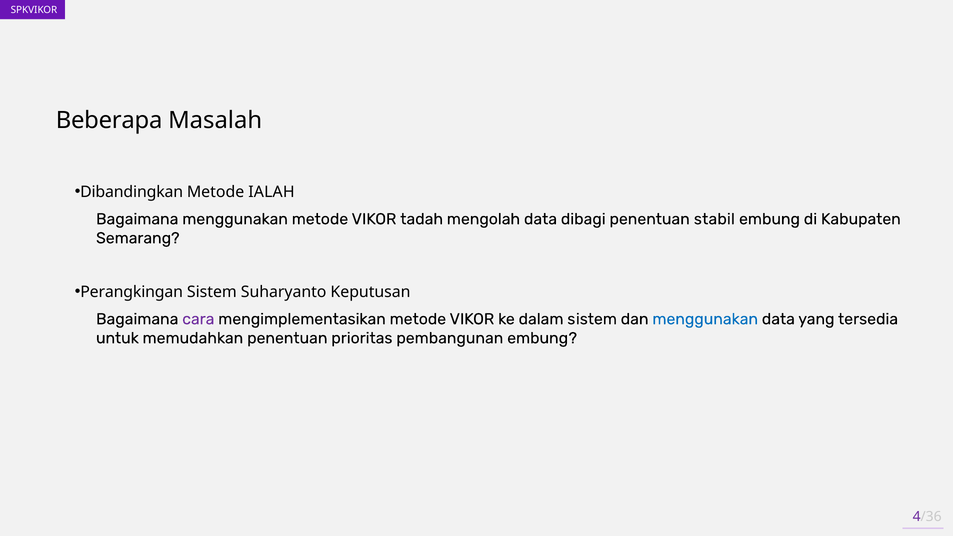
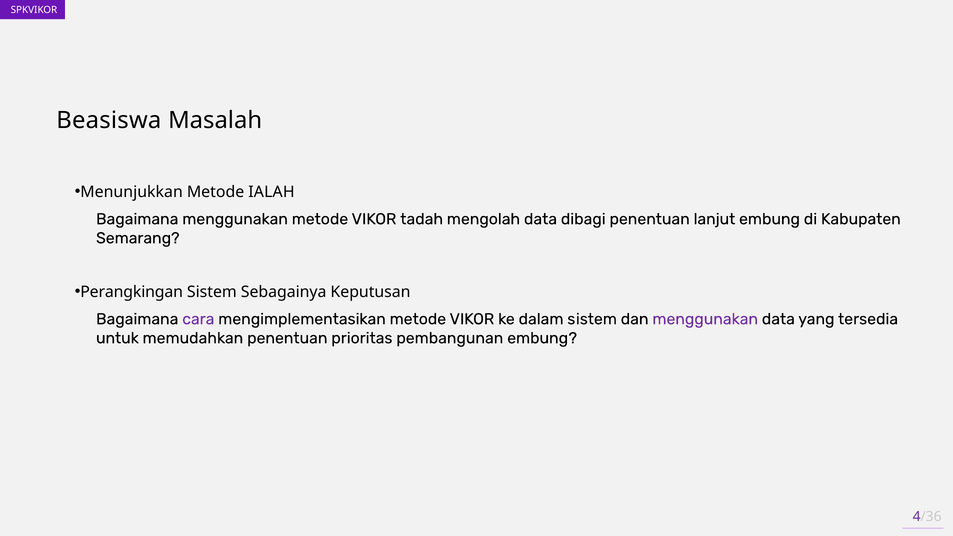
Beberapa: Beberapa -> Beasiswa (109, 121)
Dibandingkan: Dibandingkan -> Menunjukkan (132, 192)
stabil: stabil -> lanjut (714, 219)
Suharyanto: Suharyanto -> Sebagainya (284, 292)
menggunakan colour: blue -> purple (705, 319)
